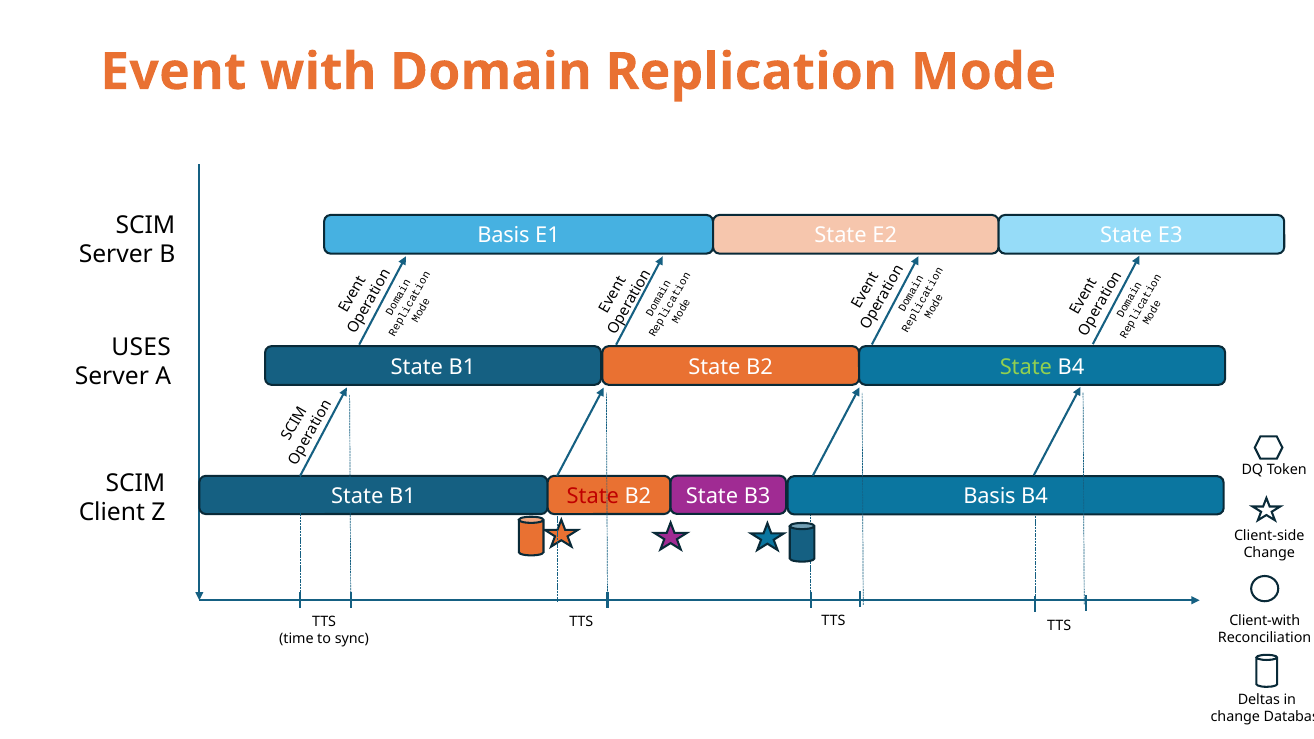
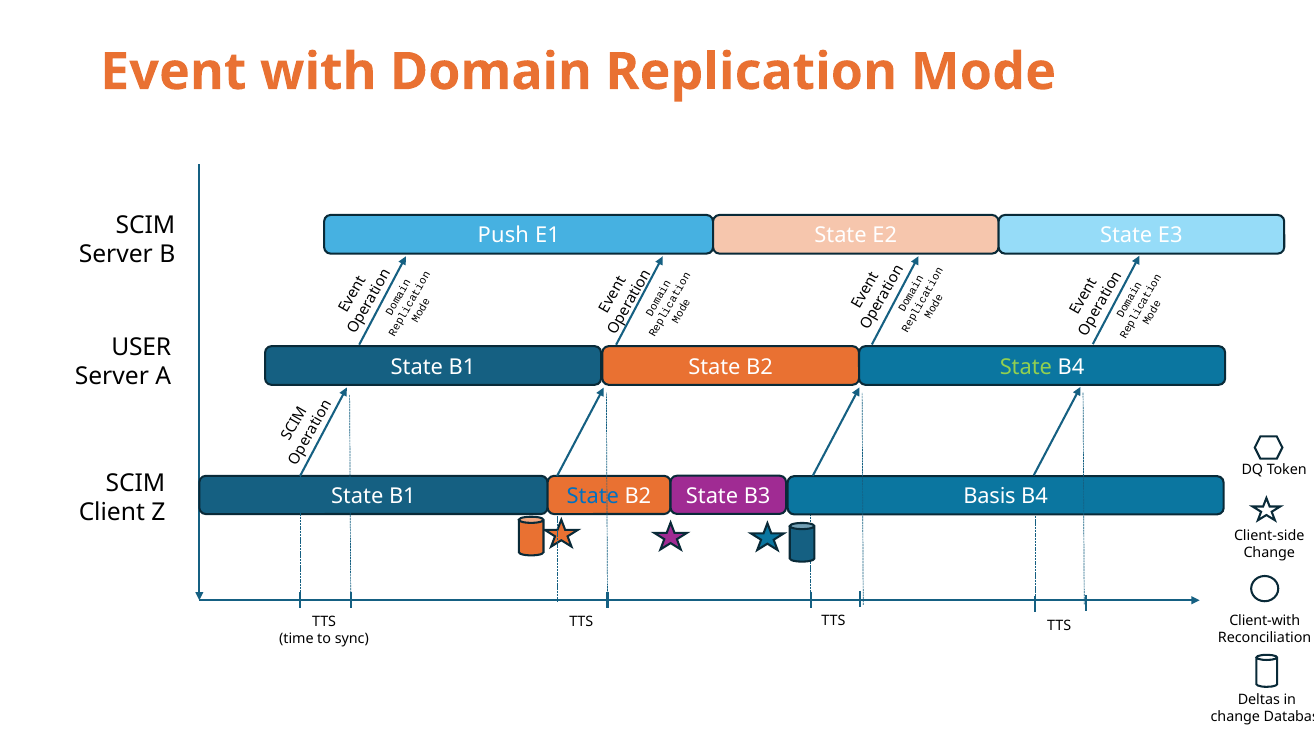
Basis: Basis -> Push (503, 236)
USES: USES -> USER (141, 347)
State colour: red -> blue (593, 497)
